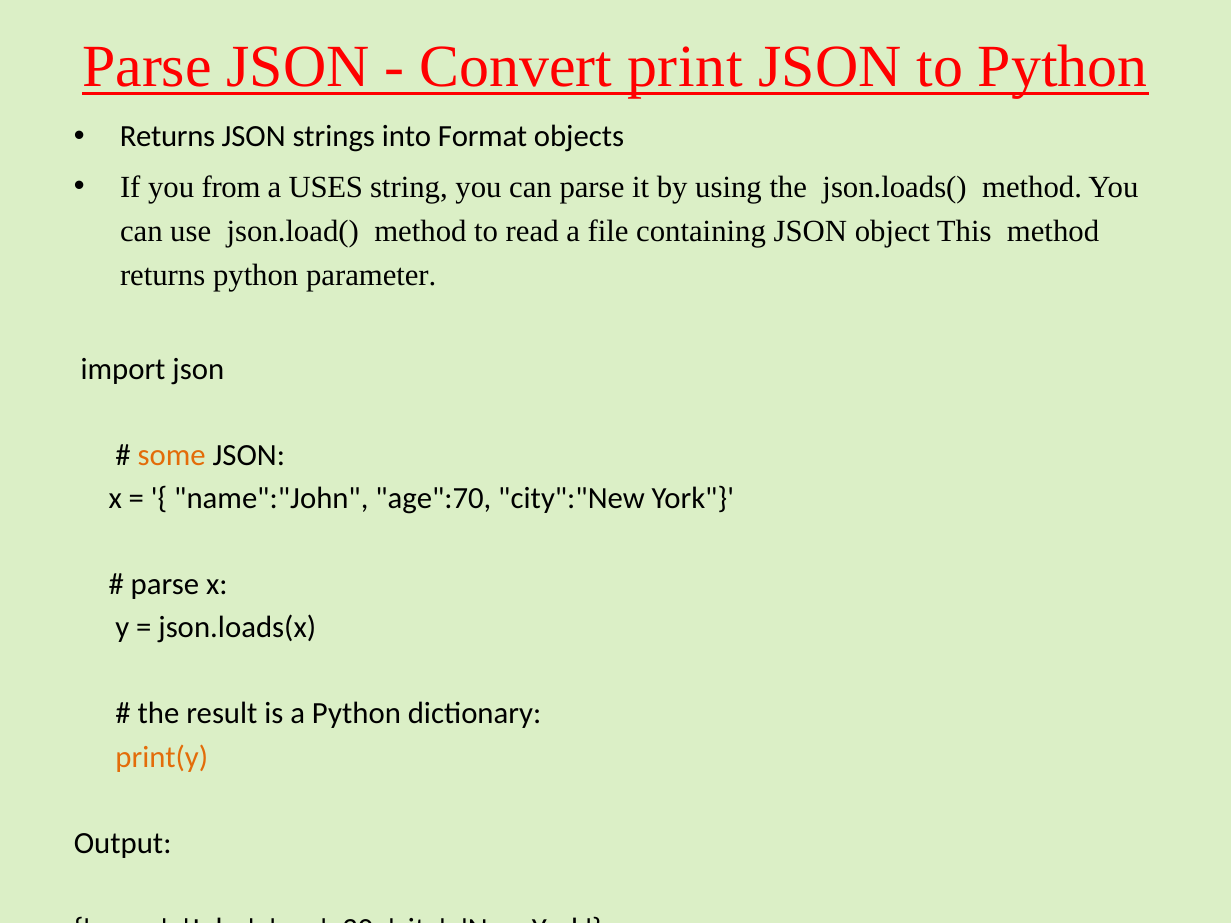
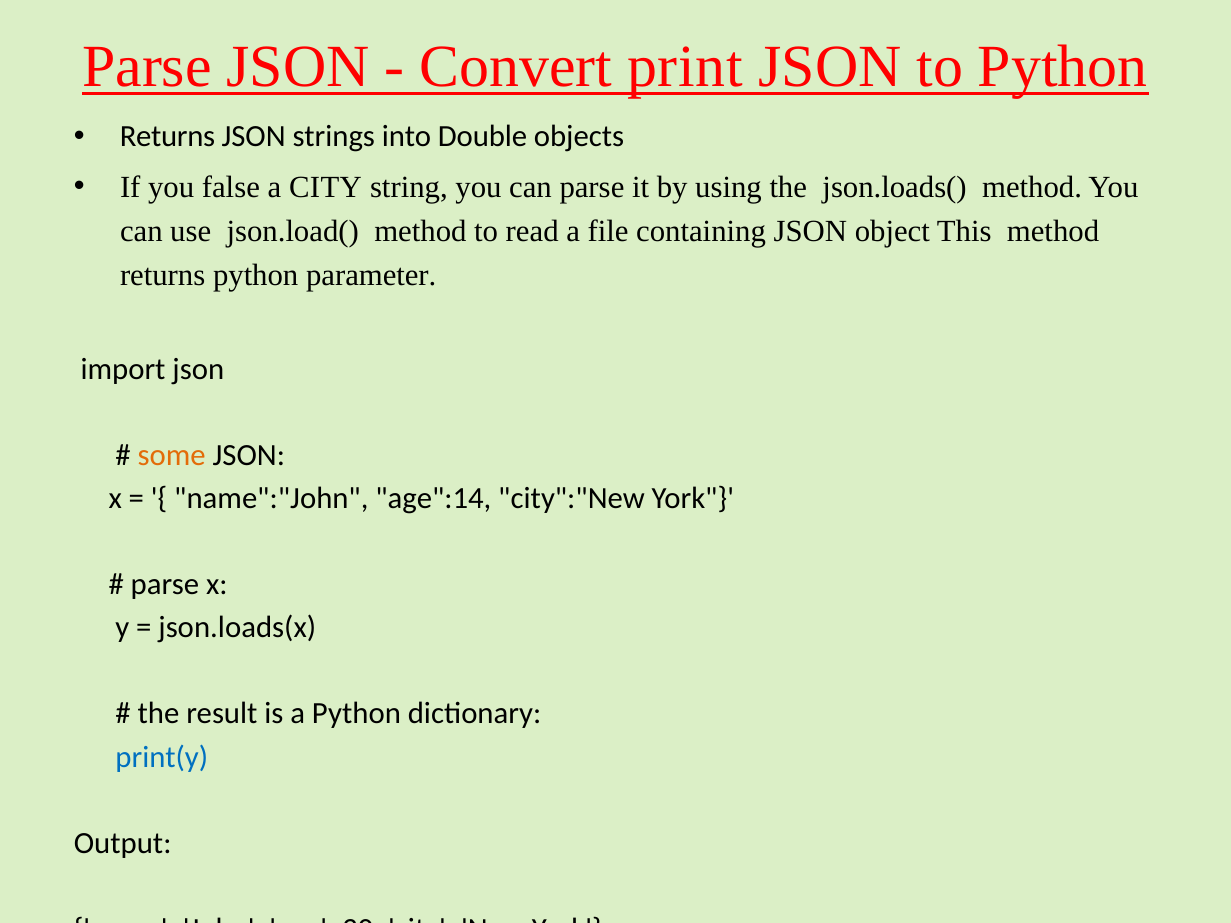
Format: Format -> Double (483, 137)
from: from -> false (231, 187)
a USES: USES -> CITY (325, 187)
age":70: age":70 -> age":14 (433, 499)
print(y colour: orange -> blue (162, 757)
